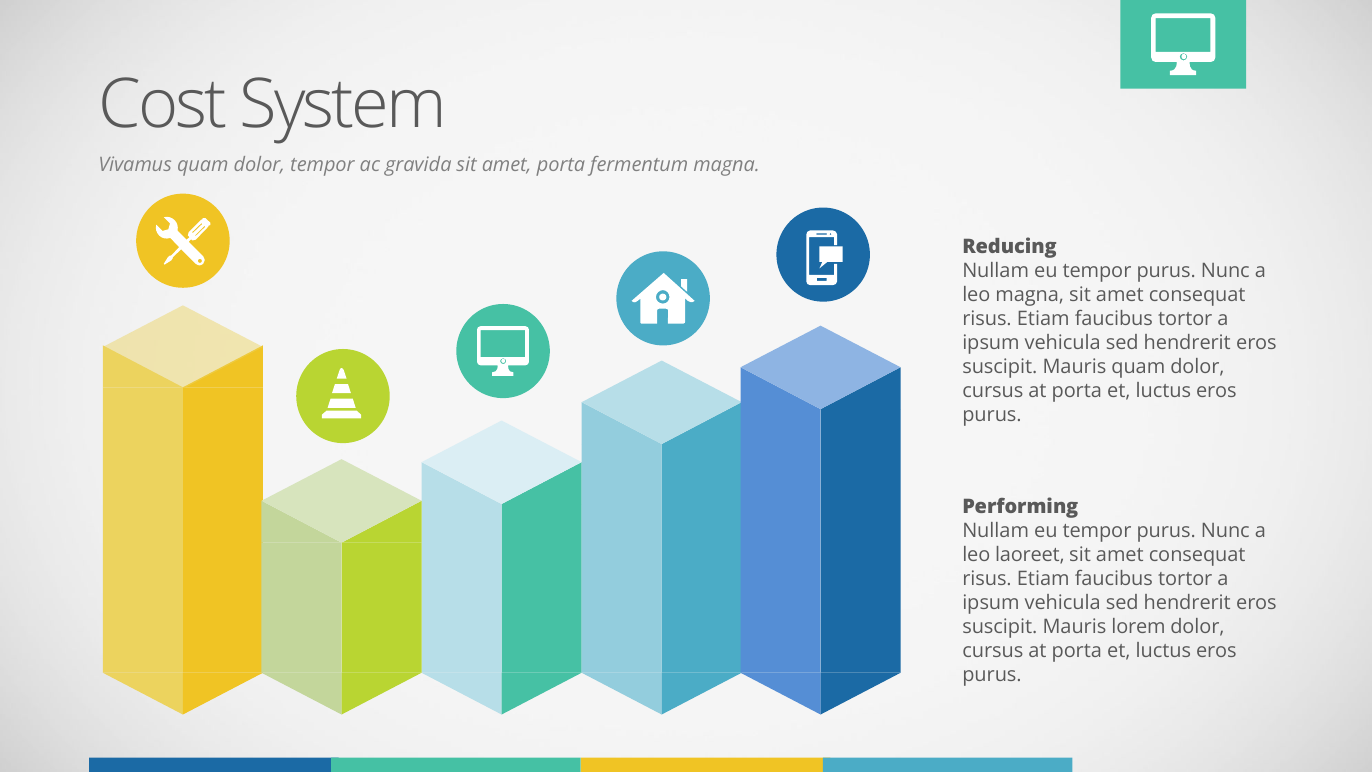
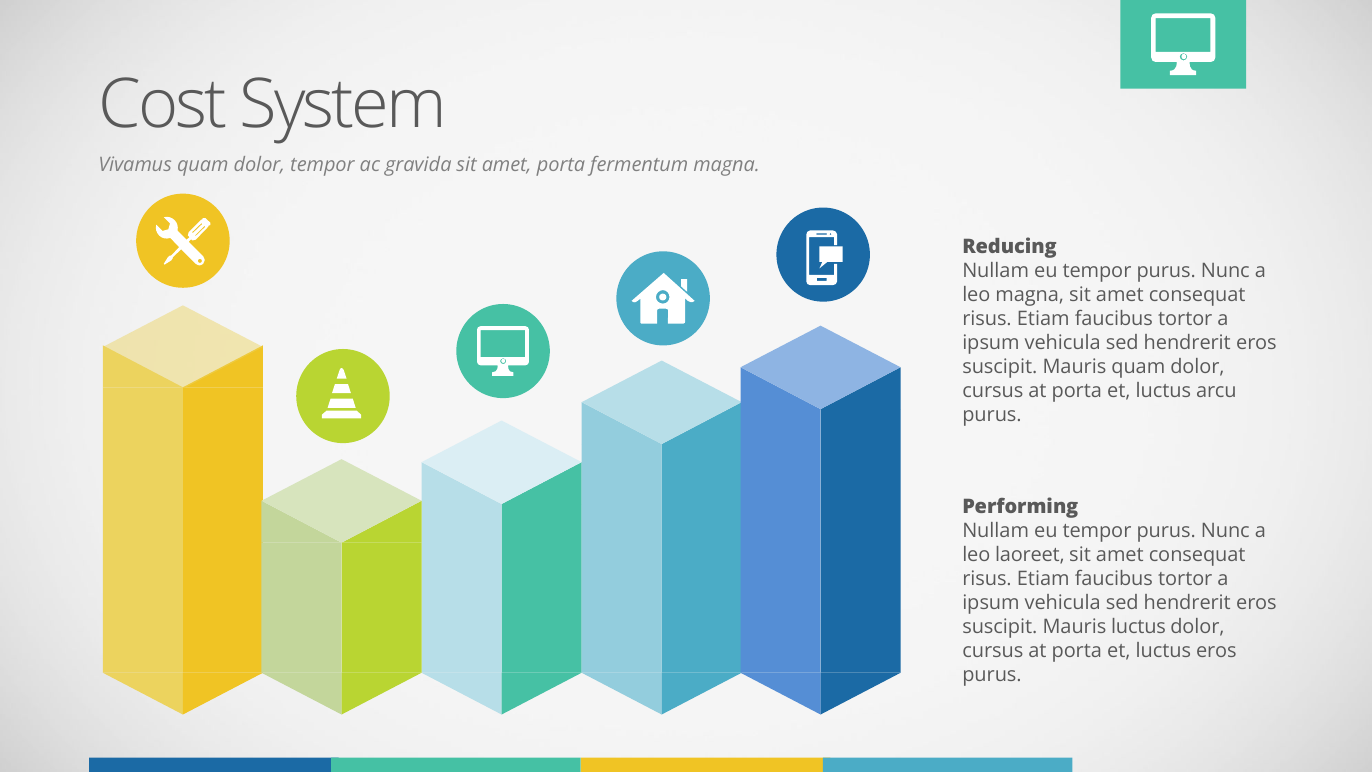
eros: eros -> arcu (1216, 390)
Mauris lorem: lorem -> luctus (1139, 627)
